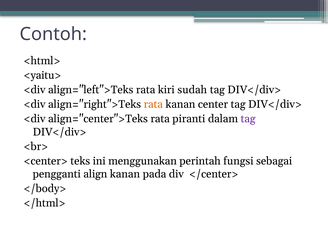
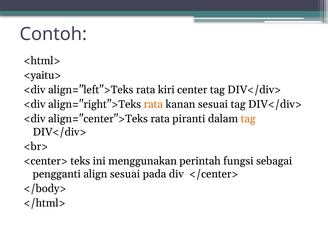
sudah: sudah -> center (192, 90)
kanan center: center -> sesuai (213, 104)
tag colour: purple -> orange (248, 119)
align kanan: kanan -> sesuai (125, 174)
